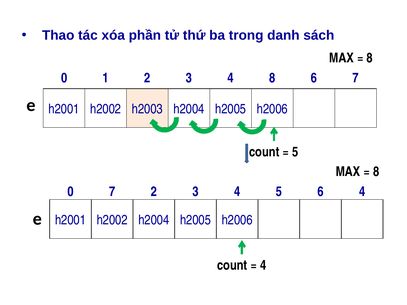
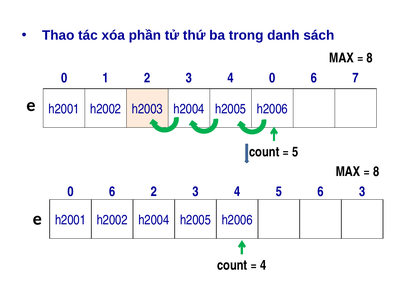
4 8: 8 -> 0 (272, 78)
7: 7 -> 6 (112, 192)
6 4: 4 -> 3 (362, 192)
